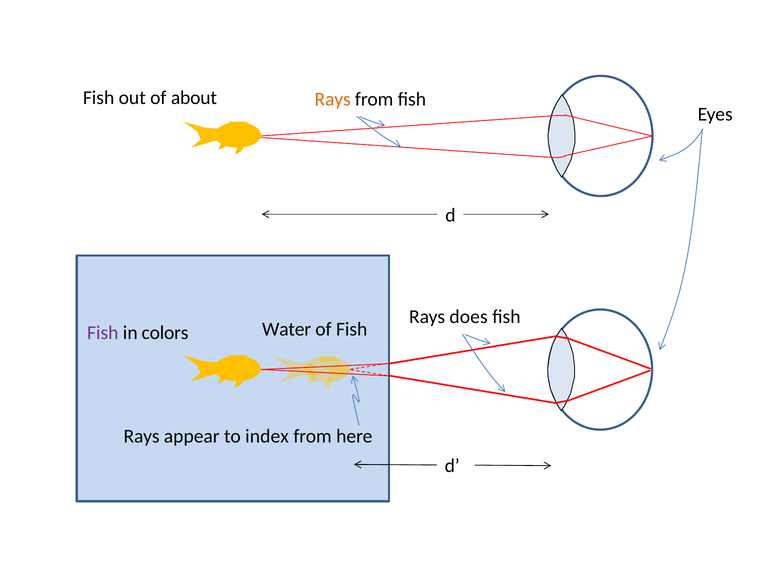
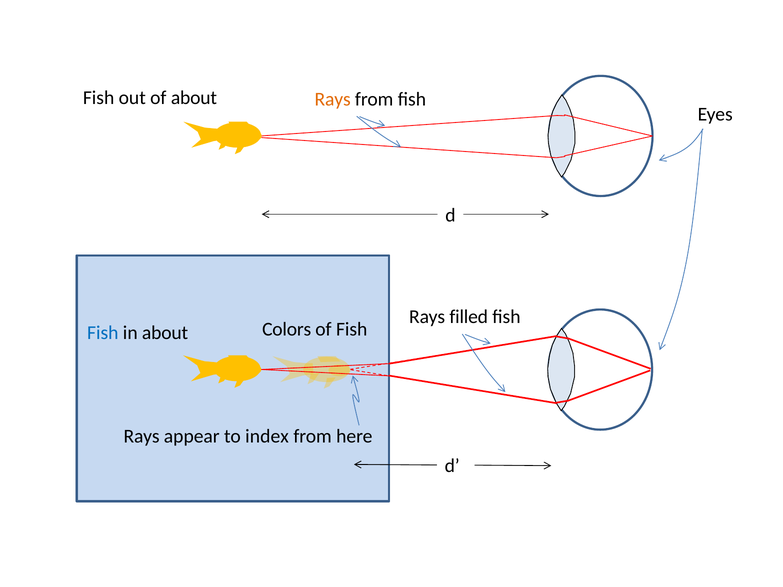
does: does -> filled (469, 317)
Water: Water -> Colors (287, 329)
Fish colour: purple -> blue (103, 333)
in colors: colors -> about (165, 333)
